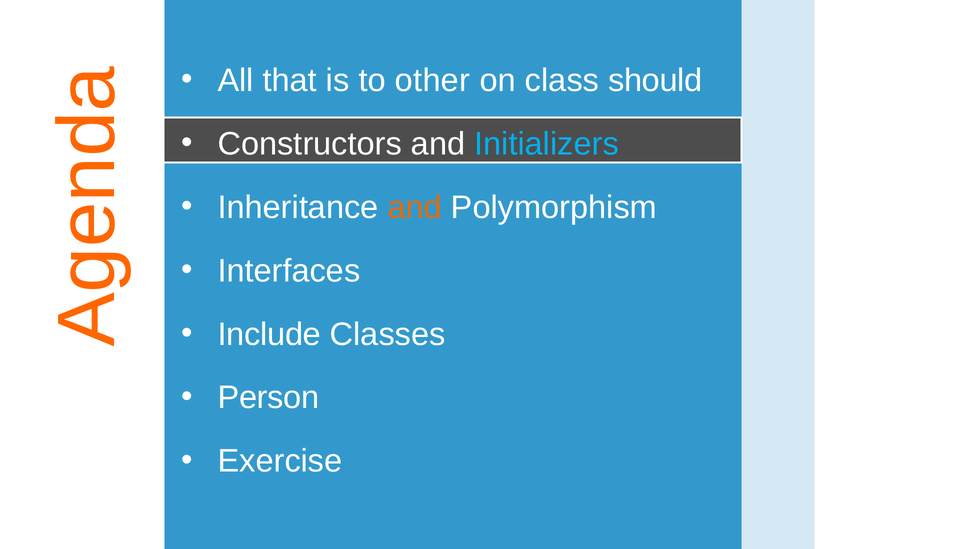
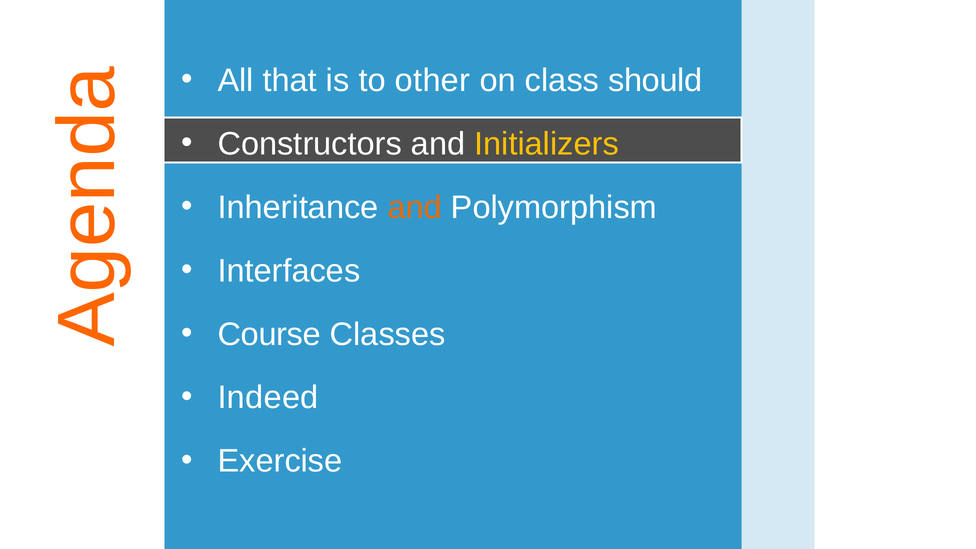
Initializers colour: light blue -> yellow (547, 144)
Include: Include -> Course (269, 334)
Person: Person -> Indeed (268, 398)
